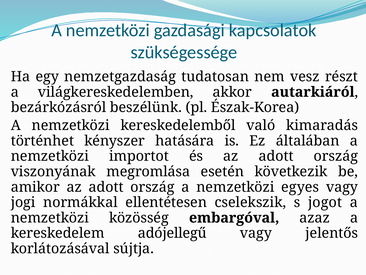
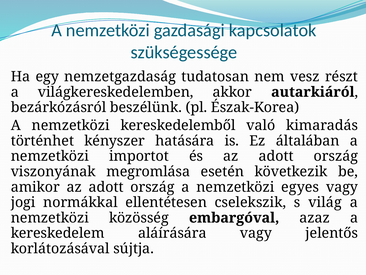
jogot: jogot -> világ (325, 202)
adójellegű: adójellegű -> aláírására (172, 233)
